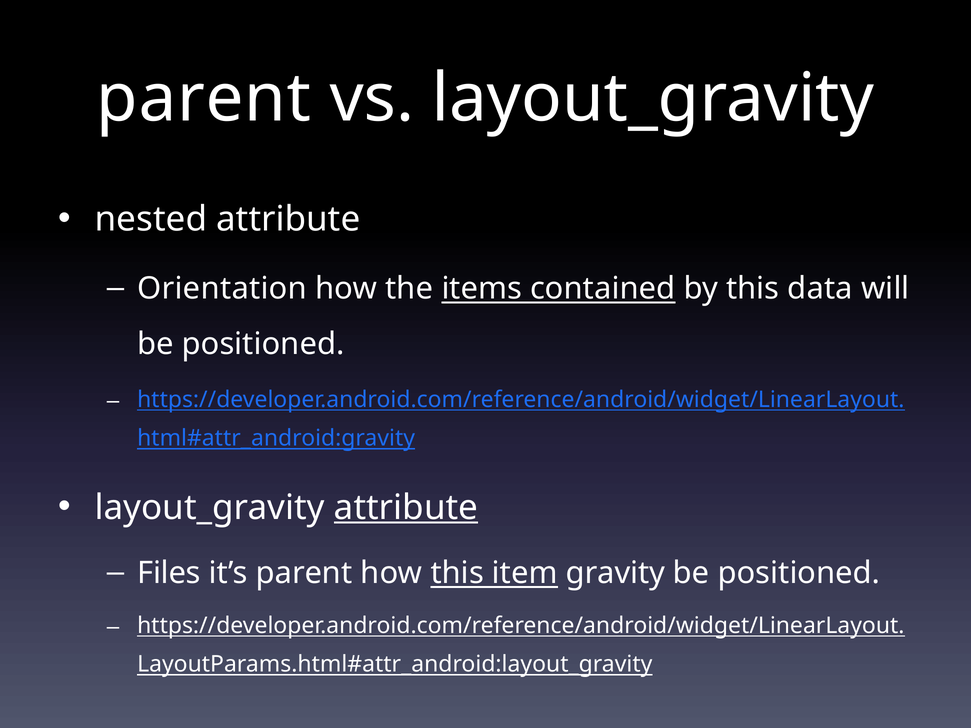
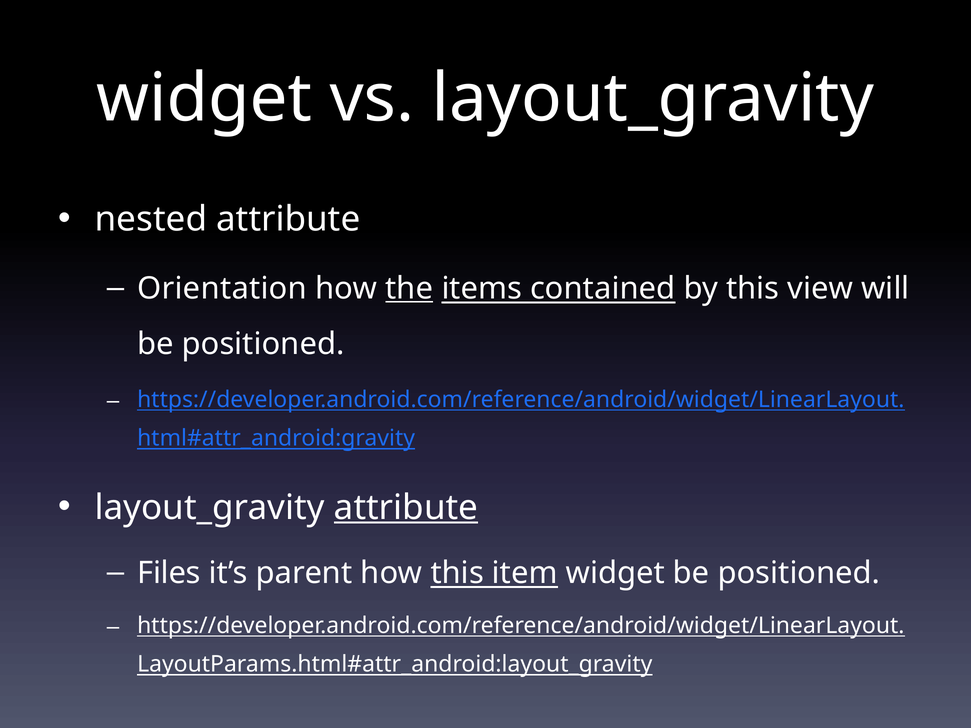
parent: parent -> widget (204, 99)
the underline: none -> present (409, 288)
data: data -> view (820, 288)
item gravity: gravity -> widget (615, 573)
